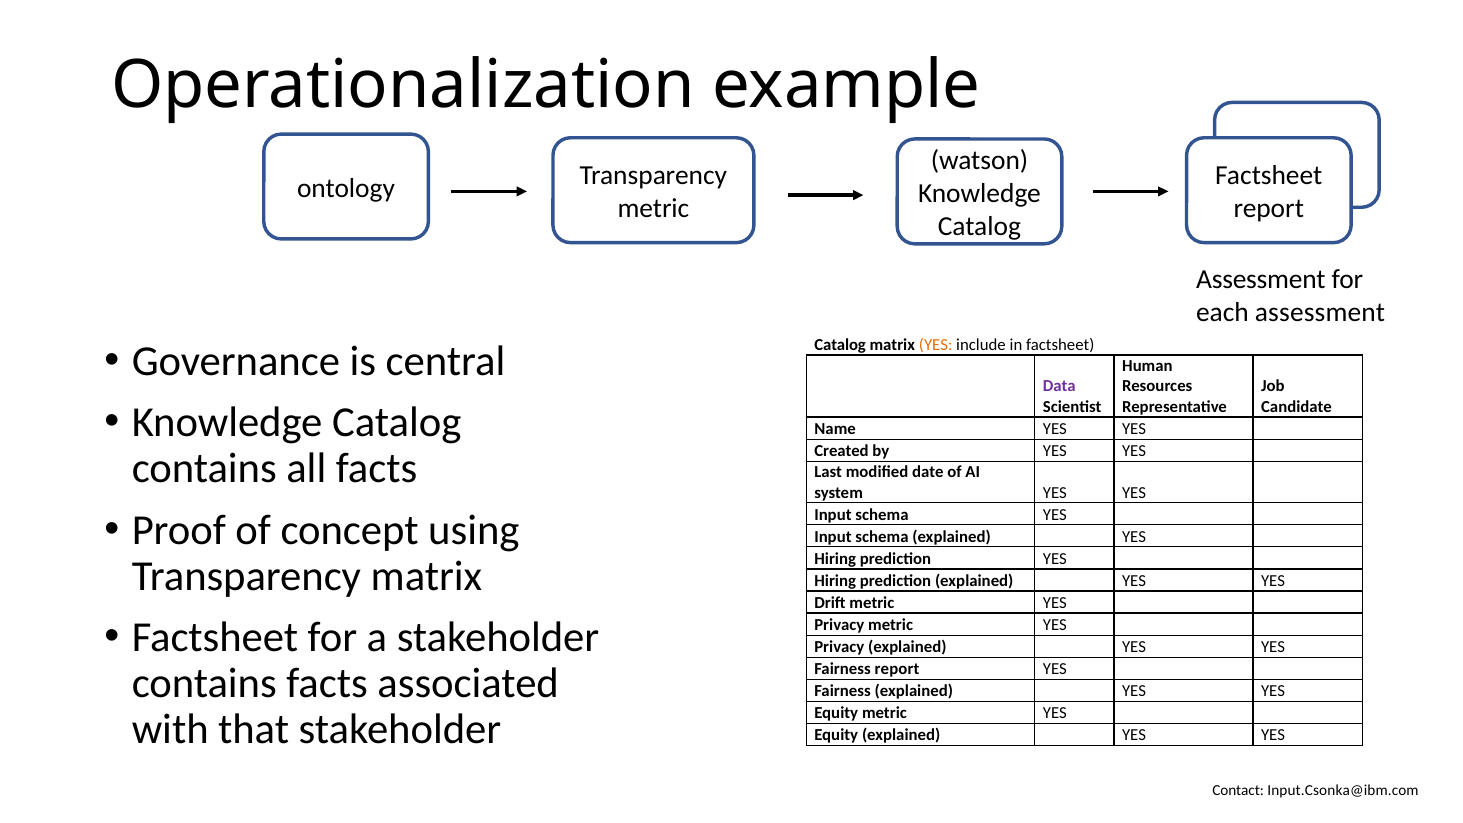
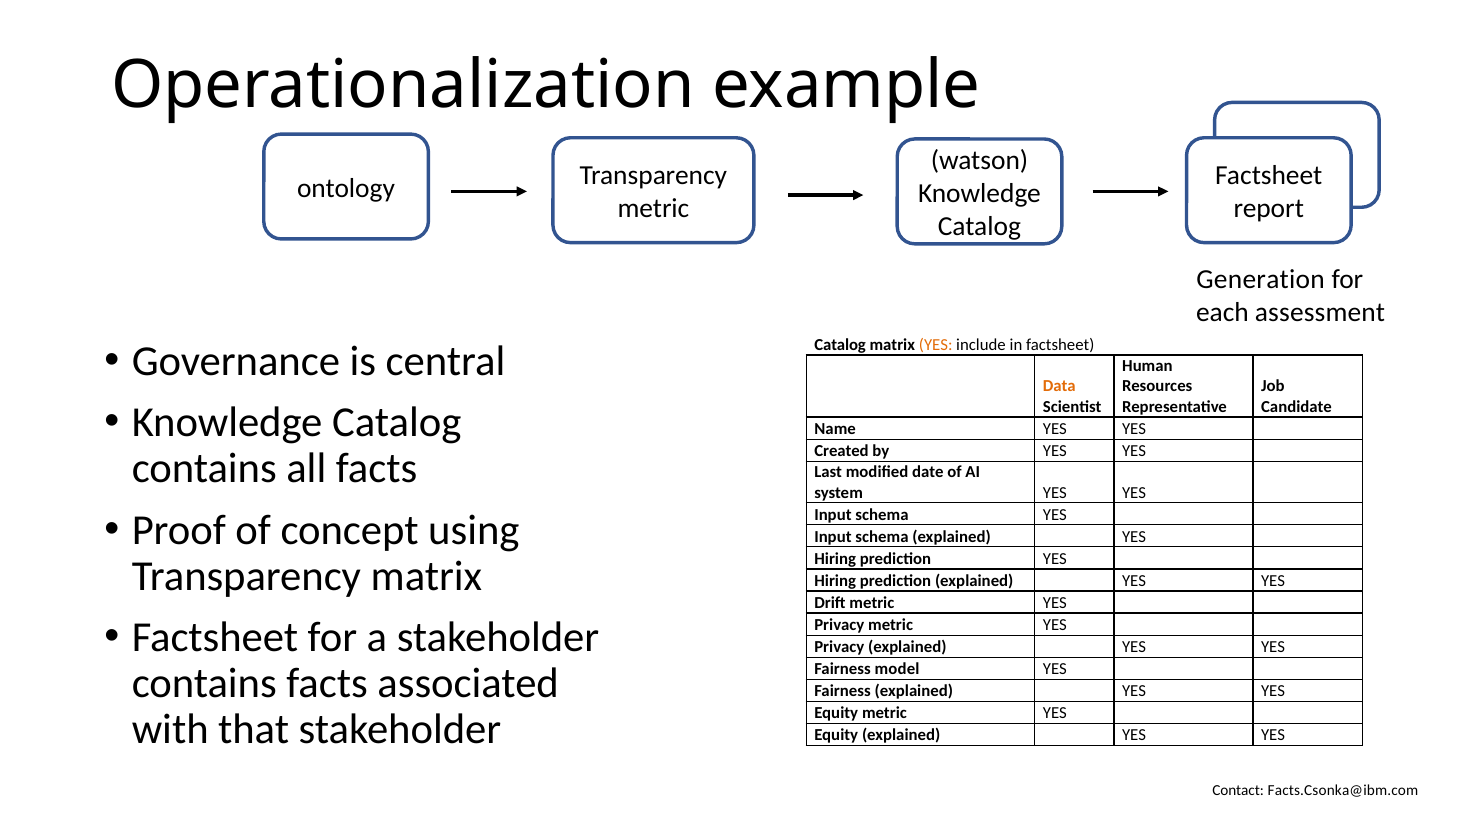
Assessment: Assessment -> Generation (1261, 280)
Data colour: purple -> orange (1059, 386)
Fairness report: report -> model (897, 669)
Input.Csonka@ibm.com: Input.Csonka@ibm.com -> Facts.Csonka@ibm.com (1343, 790)
